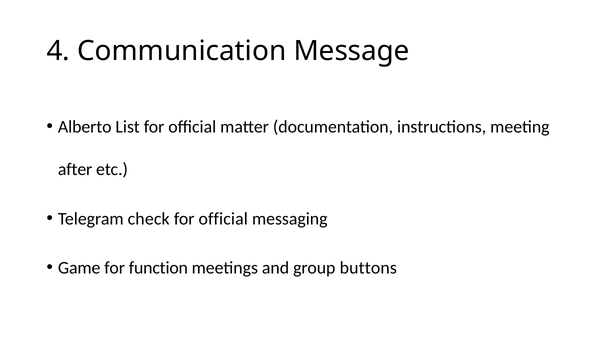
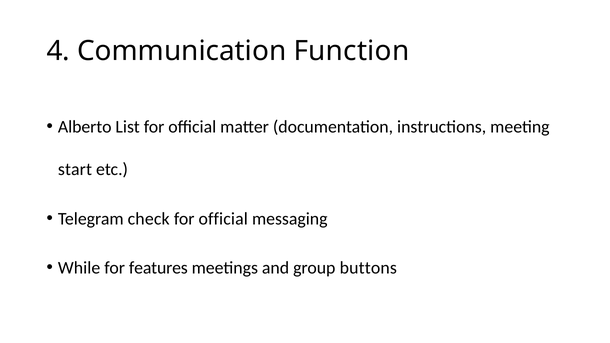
Message: Message -> Function (351, 51)
after: after -> start (75, 170)
Game: Game -> While (79, 268)
function: function -> features (158, 268)
